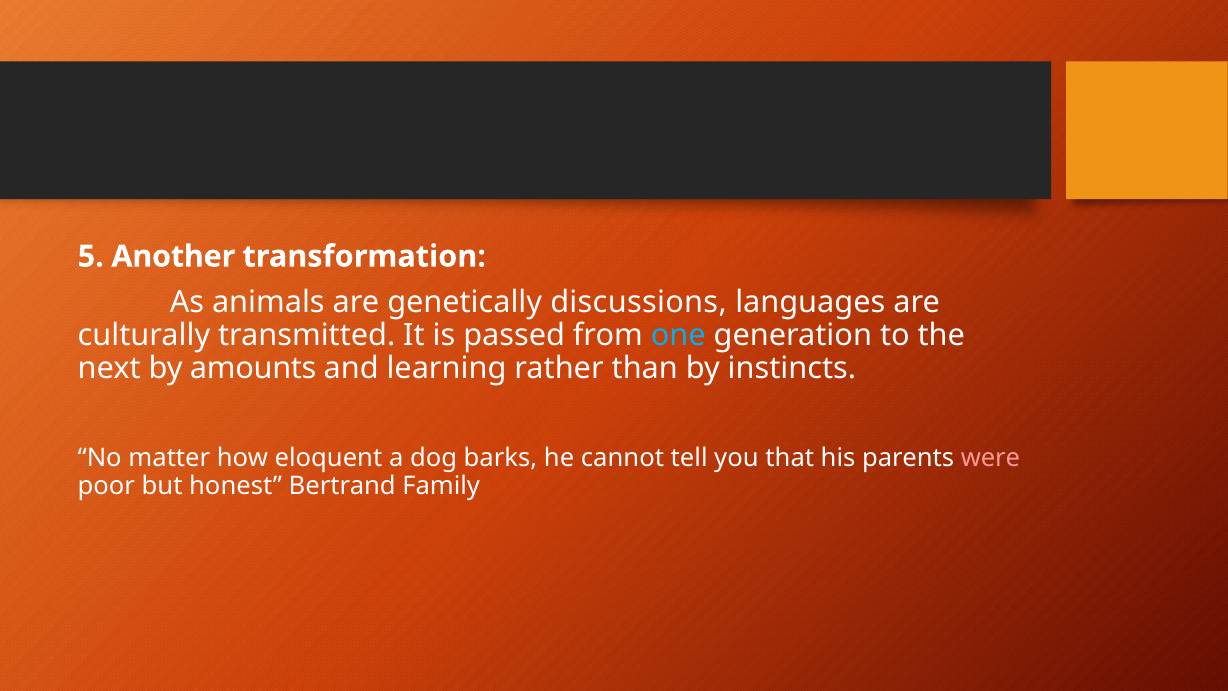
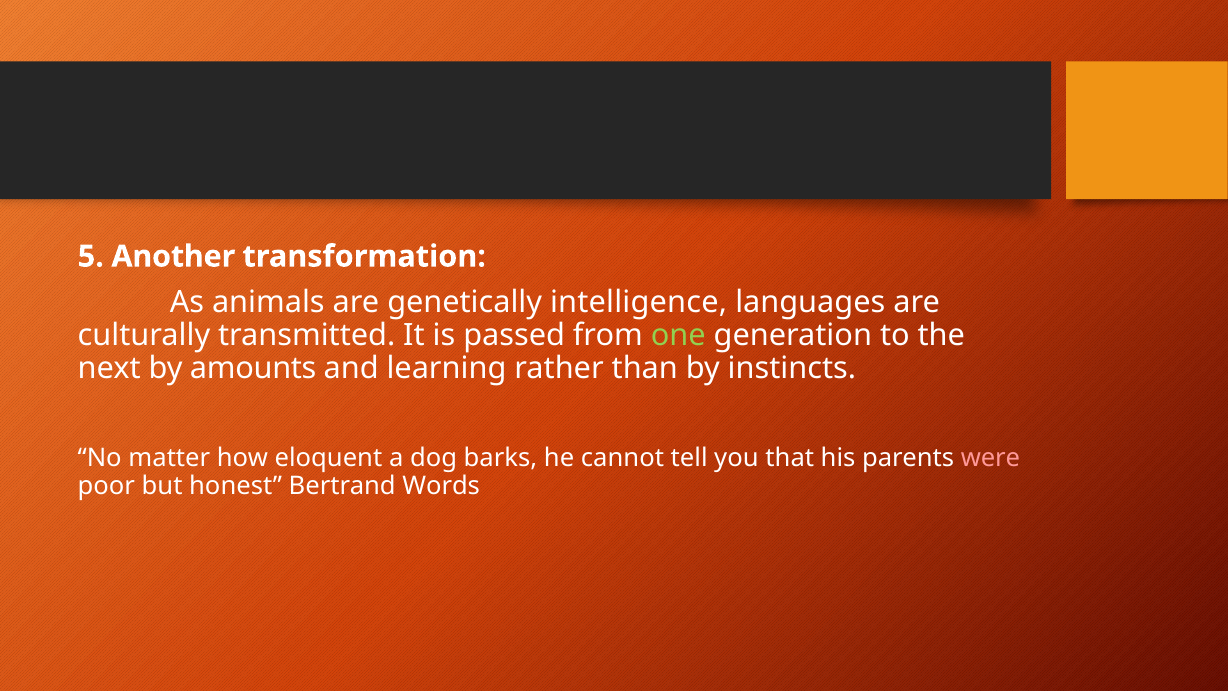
discussions: discussions -> intelligence (639, 302)
one colour: light blue -> light green (678, 335)
Family: Family -> Words (441, 485)
